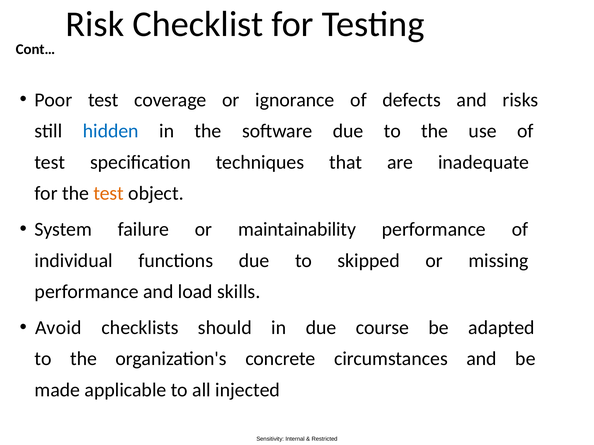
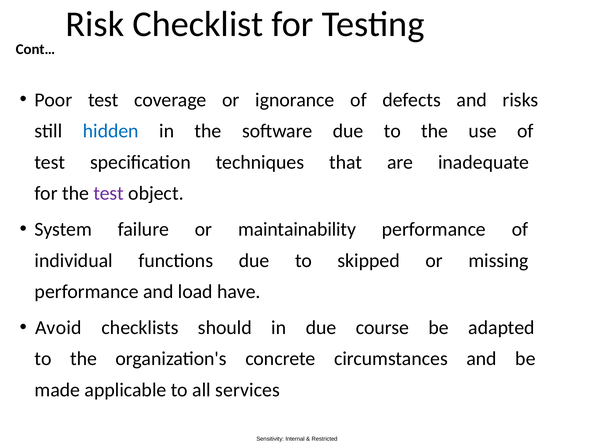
test colour: orange -> purple (109, 194)
skills: skills -> have (239, 292)
injected: injected -> services (248, 390)
